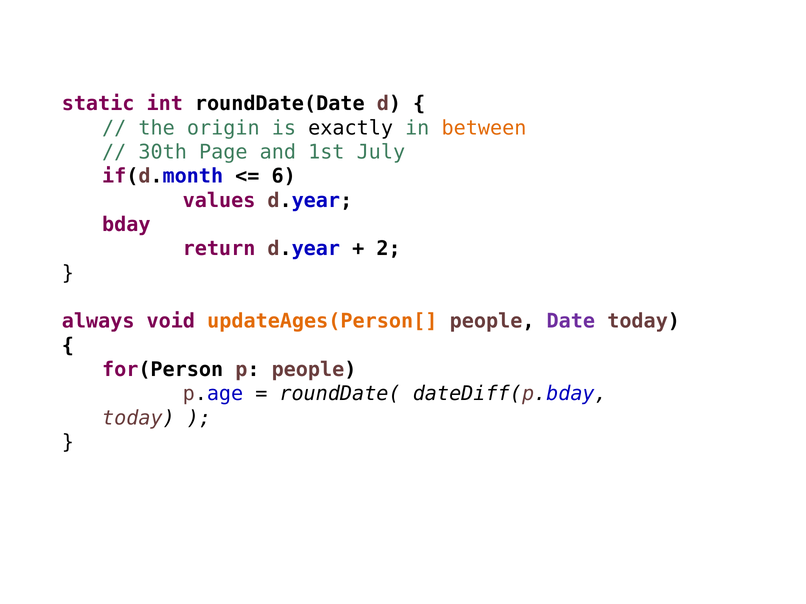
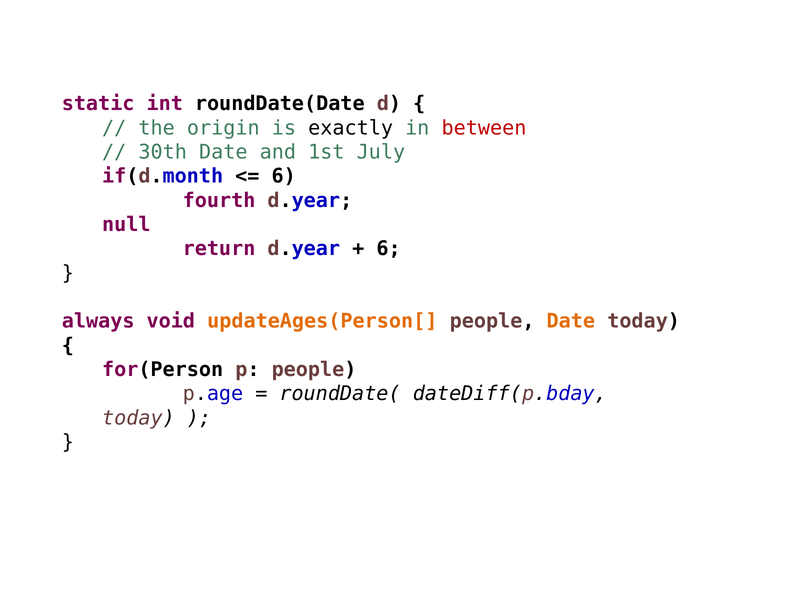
between colour: orange -> red (484, 128)
30th Page: Page -> Date (223, 152)
values: values -> fourth (219, 201)
bday: bday -> null (126, 225)
2: 2 -> 6 (389, 249)
Date colour: purple -> orange (571, 321)
